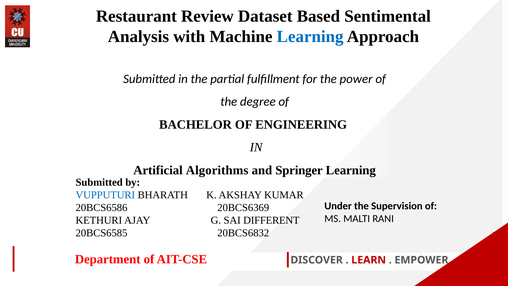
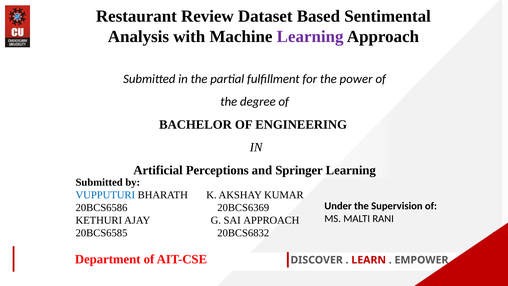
Learning colour: blue -> purple (310, 36)
Algorithms: Algorithms -> Perceptions (217, 170)
SAI DIFFERENT: DIFFERENT -> APPROACH (271, 220)
